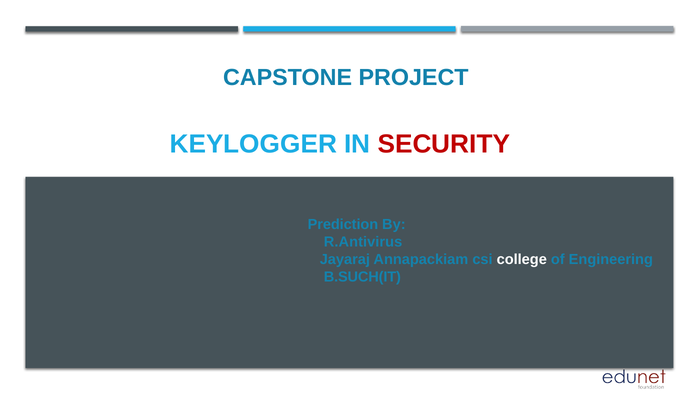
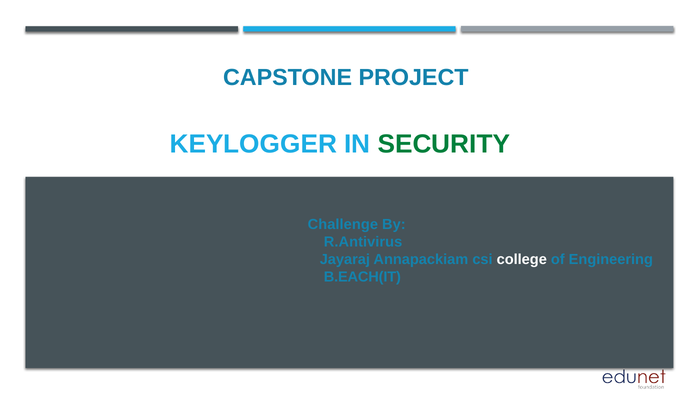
SECURITY colour: red -> green (444, 144)
Prediction: Prediction -> Challenge (343, 224)
B.SUCH(IT: B.SUCH(IT -> B.EACH(IT (362, 277)
